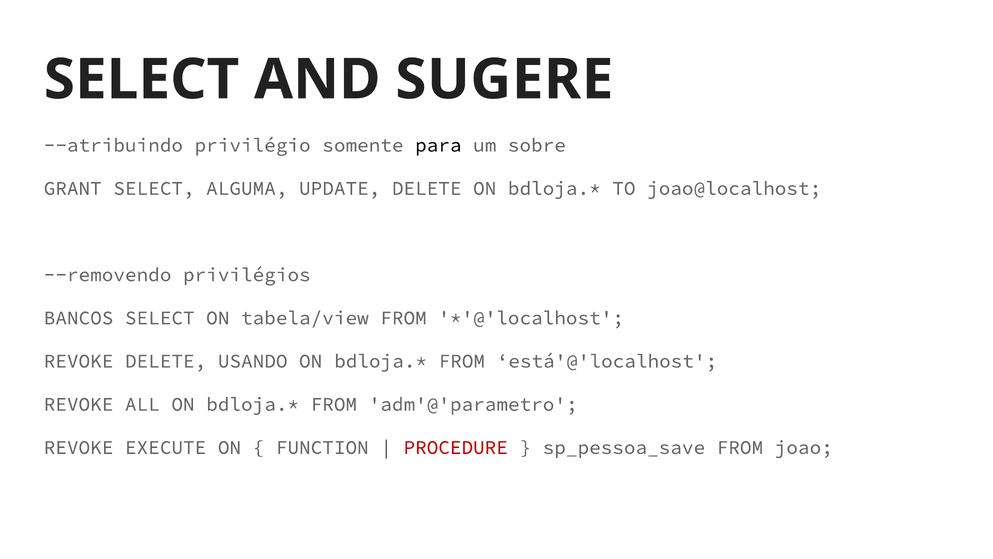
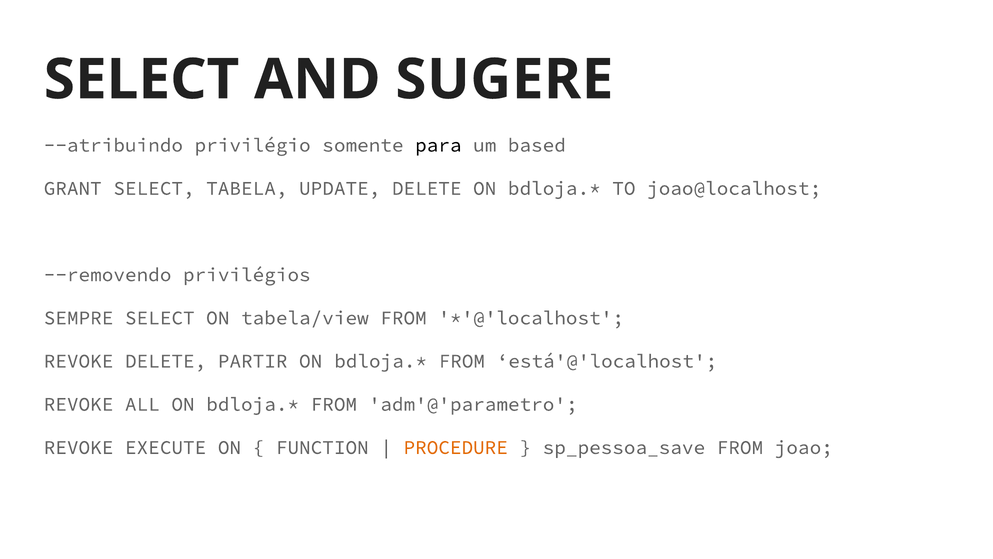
sobre: sobre -> based (537, 145)
ALGUMA: ALGUMA -> TABELA (247, 188)
BANCOS: BANCOS -> SEMPRE (79, 318)
USANDO: USANDO -> PARTIR (253, 361)
PROCEDURE colour: red -> orange (456, 447)
